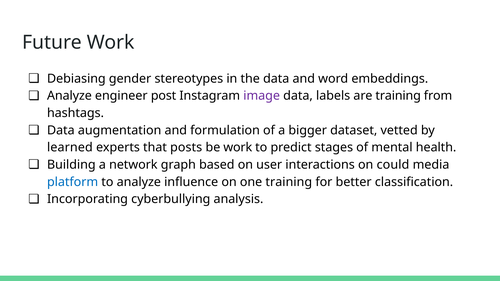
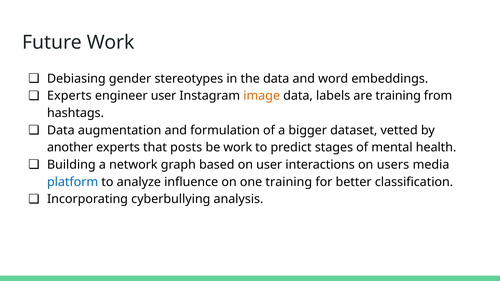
Analyze: Analyze -> Experts (69, 96)
engineer post: post -> user (164, 96)
image colour: purple -> orange (262, 96)
learned: learned -> another (70, 148)
could: could -> users (393, 165)
